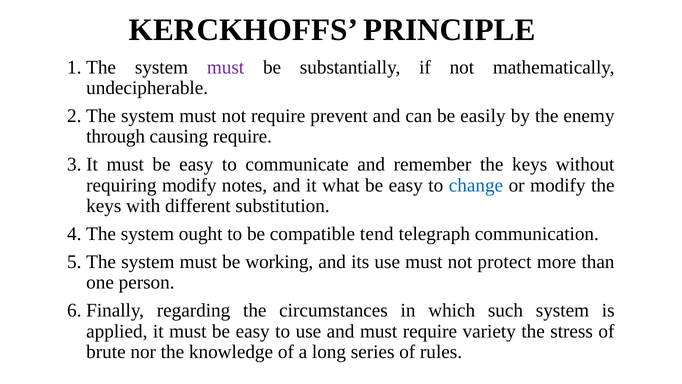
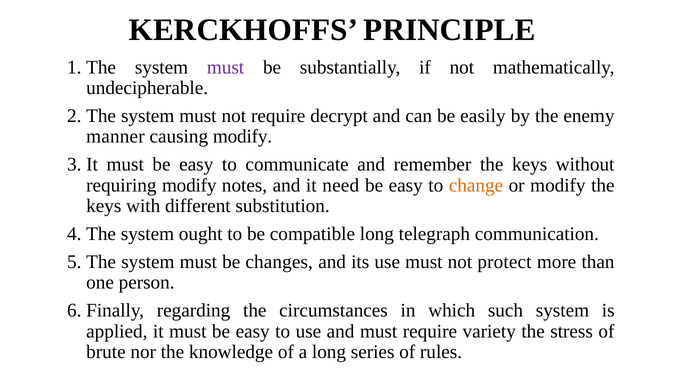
prevent: prevent -> decrypt (339, 116)
through: through -> manner (115, 137)
causing require: require -> modify (243, 137)
what: what -> need (341, 185)
change colour: blue -> orange (476, 185)
compatible tend: tend -> long (377, 234)
working: working -> changes (279, 262)
